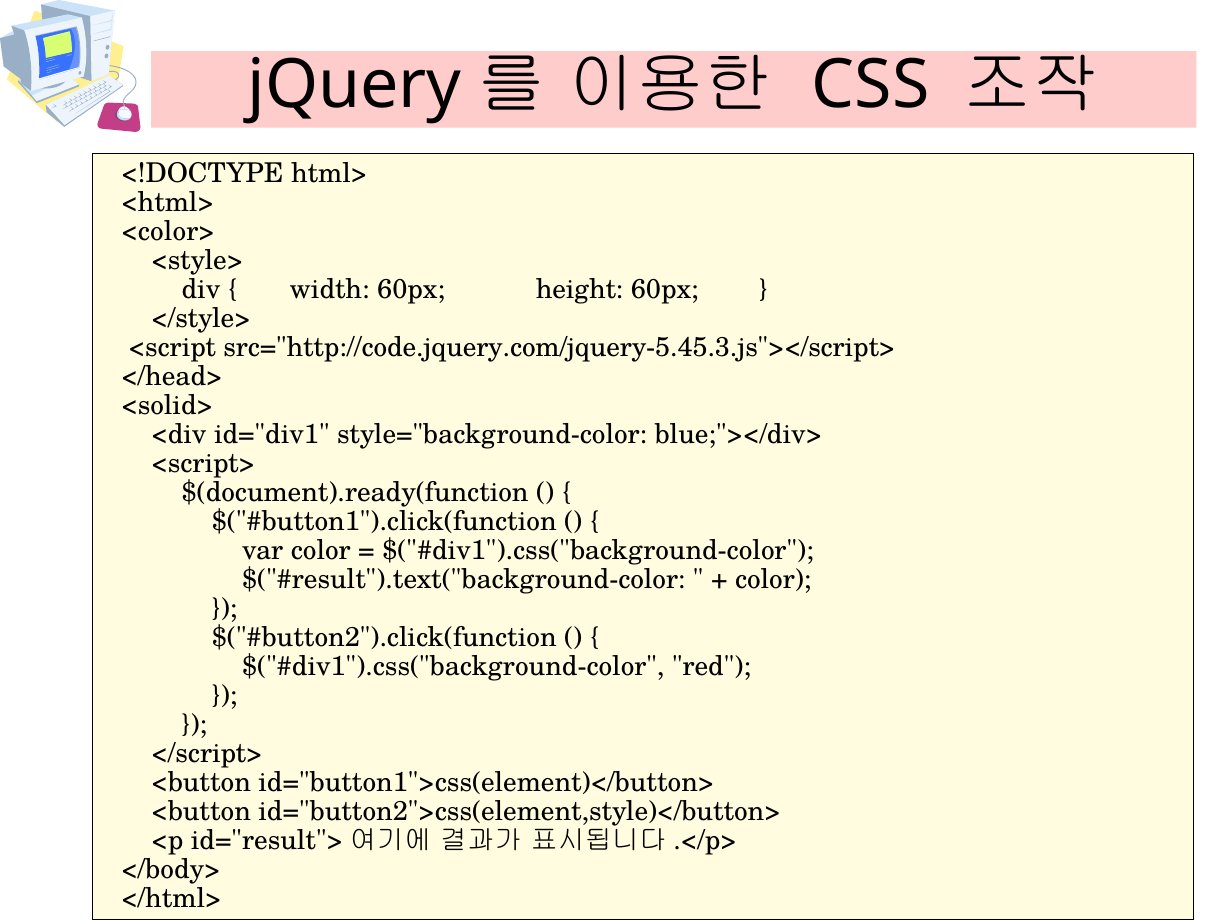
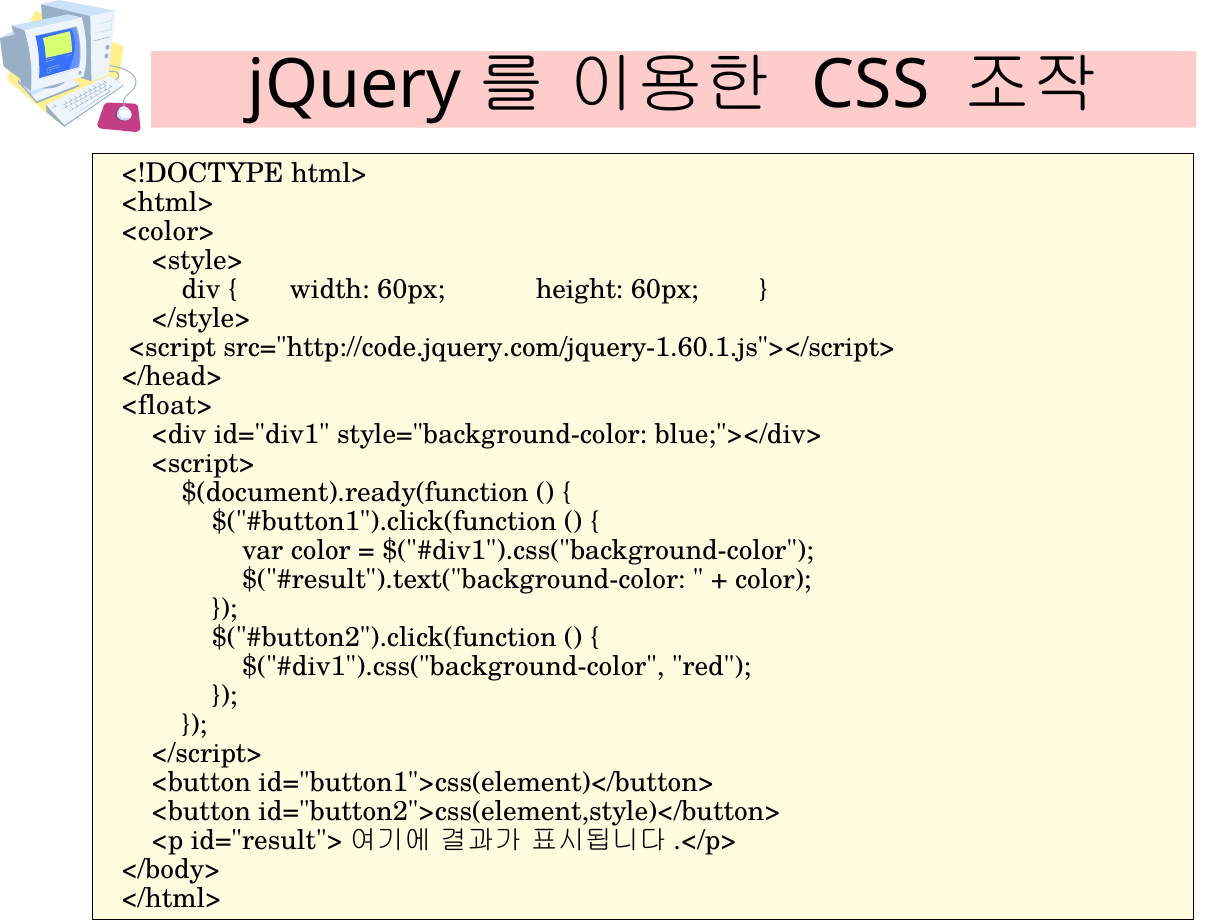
src="http://code.jquery.com/jquery-5.45.3.js"></script>: src="http://code.jquery.com/jquery-5.45.3.js"></script> -> src="http://code.jquery.com/jquery-1.60.1.js"></script> (559, 348)
<solid>: <solid> -> <float> (167, 406)
